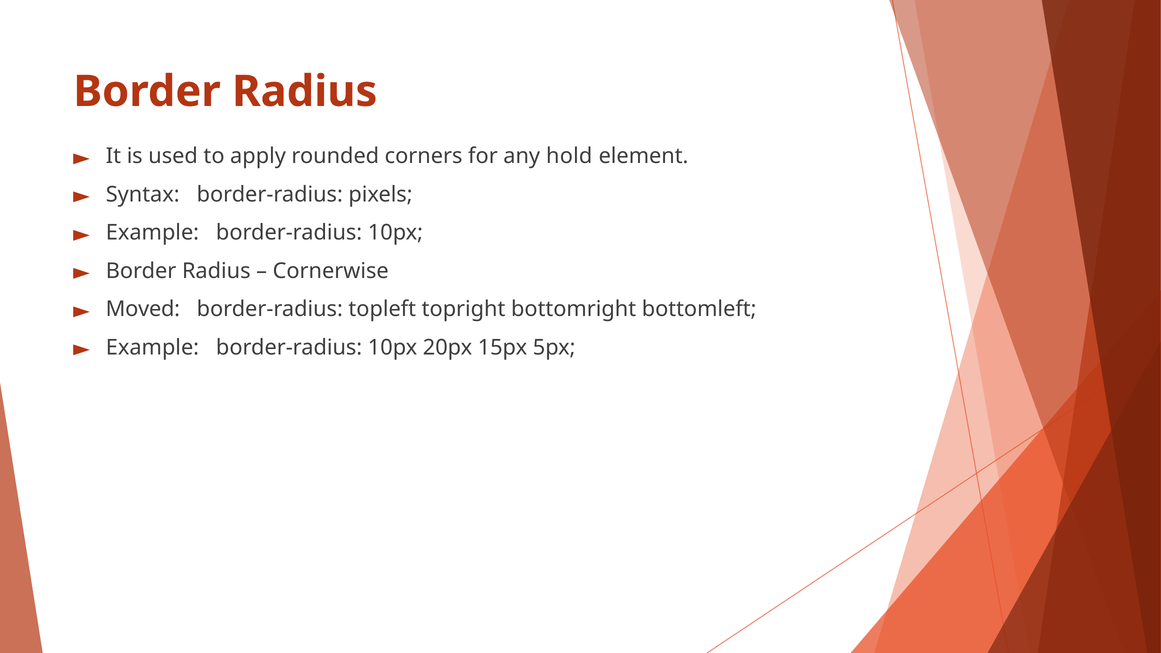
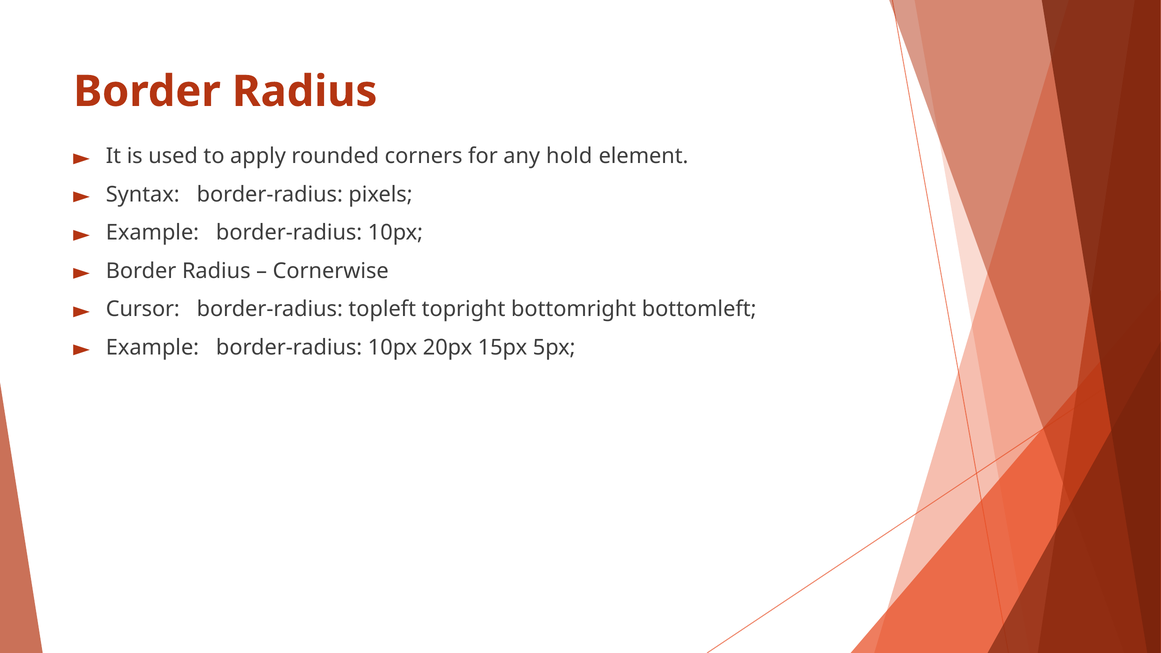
Moved: Moved -> Cursor (143, 309)
